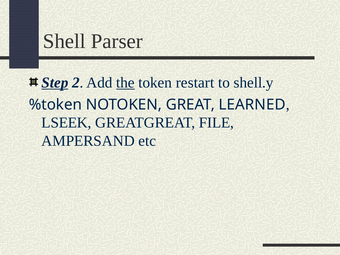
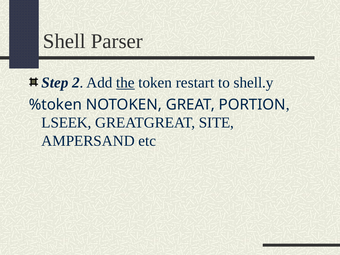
Step underline: present -> none (55, 83)
LEARNED: LEARNED -> PORTION (252, 105)
FILE: FILE -> SITE (216, 123)
